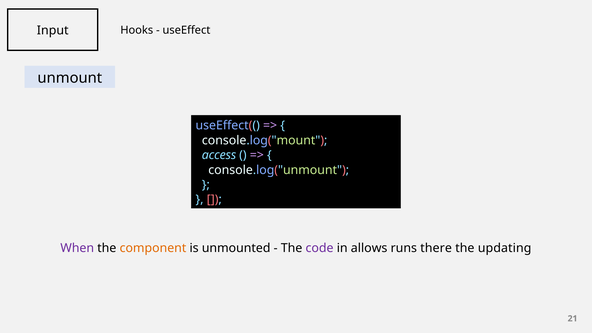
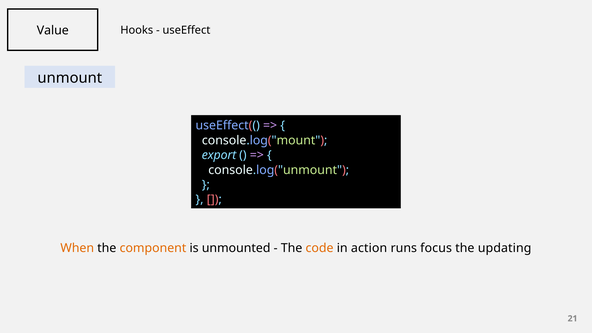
Input: Input -> Value (53, 30)
access: access -> export (219, 155)
When colour: purple -> orange (77, 248)
code colour: purple -> orange (320, 248)
allows: allows -> action (369, 248)
there: there -> focus (436, 248)
